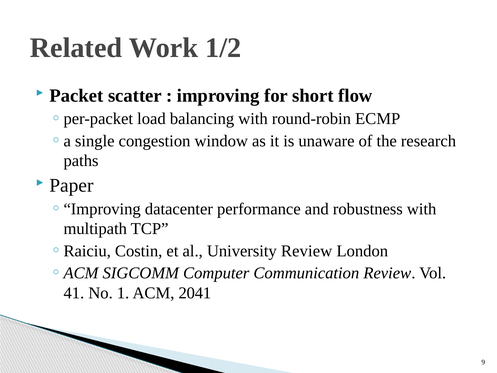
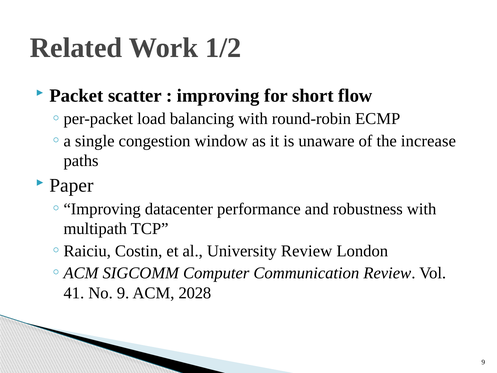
research: research -> increase (428, 141)
No 1: 1 -> 9 (123, 293)
2041: 2041 -> 2028 (195, 293)
